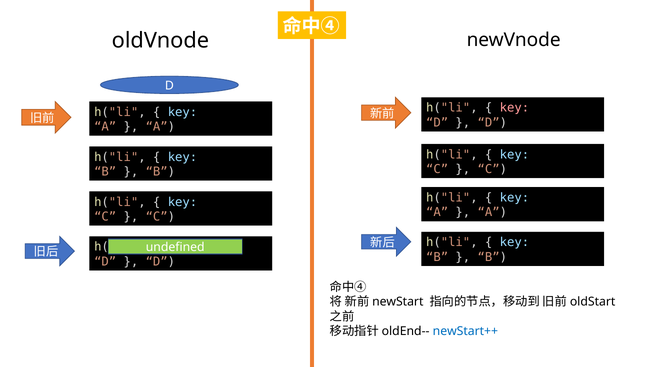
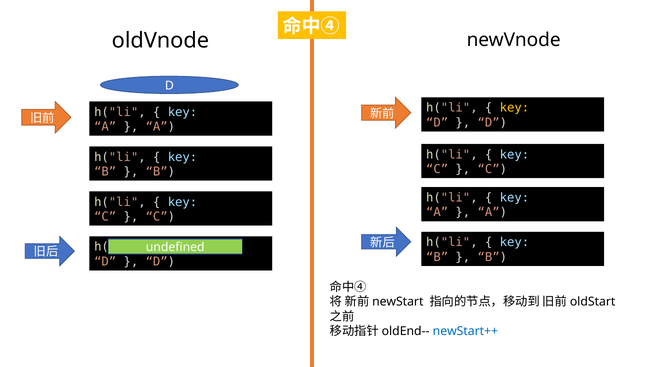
key colour: pink -> yellow (514, 108)
